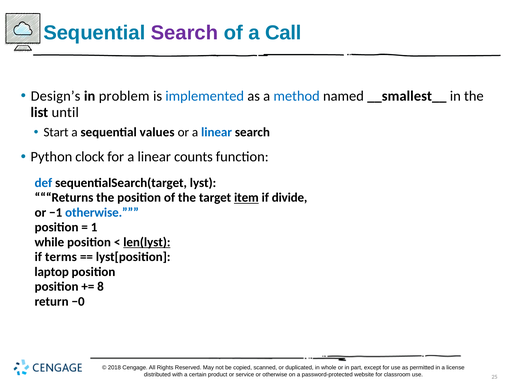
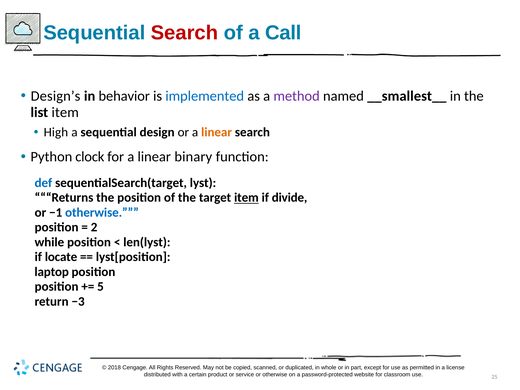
Search colour: purple -> red (185, 33)
problem: problem -> behavior (124, 96)
method colour: blue -> purple (297, 96)
list until: until -> item (65, 112)
Start: Start -> High (56, 132)
values: values -> design (157, 132)
linear colour: blue -> orange (217, 132)
counts: counts -> binary (193, 157)
1: 1 -> 2 (94, 227)
len(lyst underline: present -> none (147, 242)
terms: terms -> locate (61, 257)
8: 8 -> 5 (101, 287)
−0: −0 -> −3 (78, 301)
